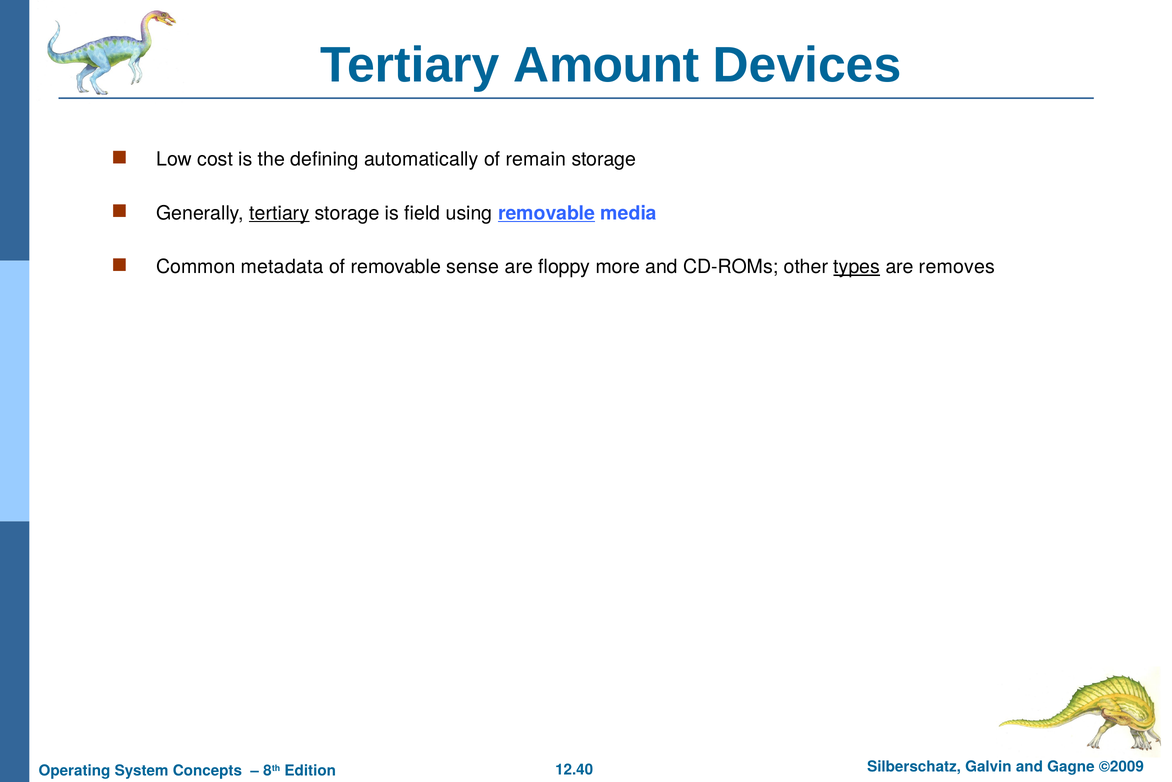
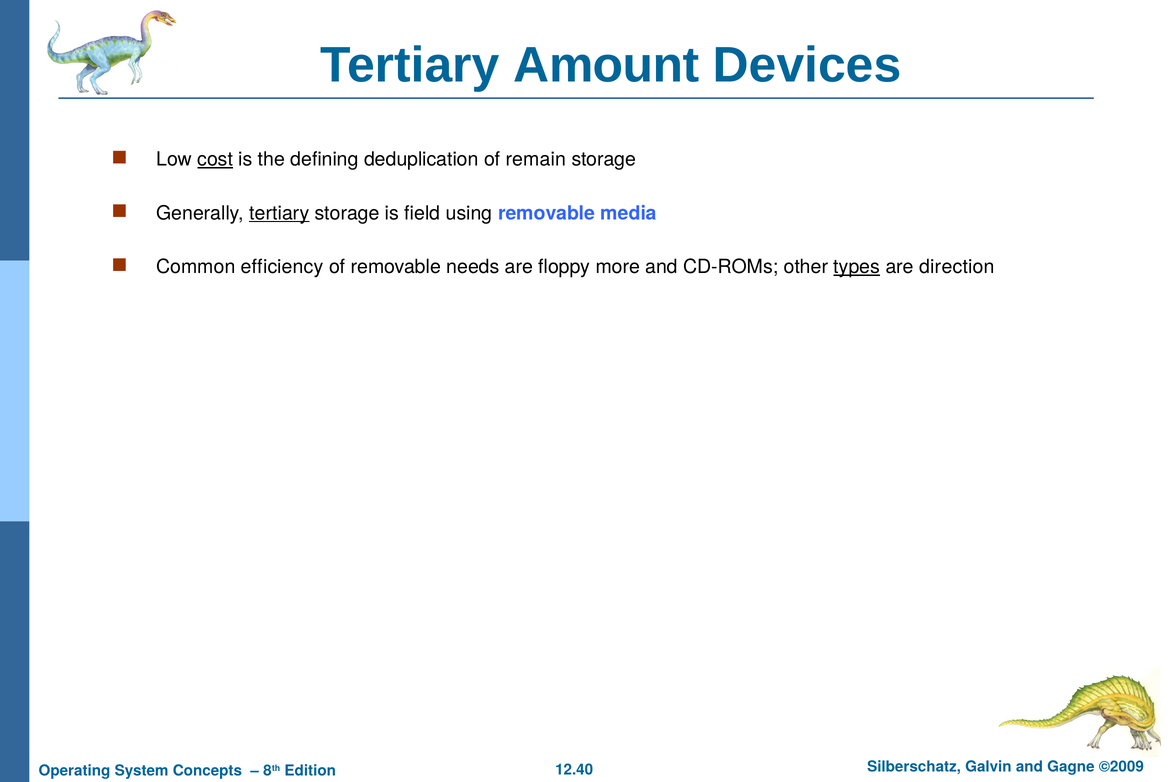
cost underline: none -> present (215, 159)
automatically: automatically -> deduplication (421, 159)
removable underline: present -> none (547, 213)
metadata: metadata -> efficiency (282, 267)
sense: sense -> needs (473, 267)
removes: removes -> direction (957, 267)
